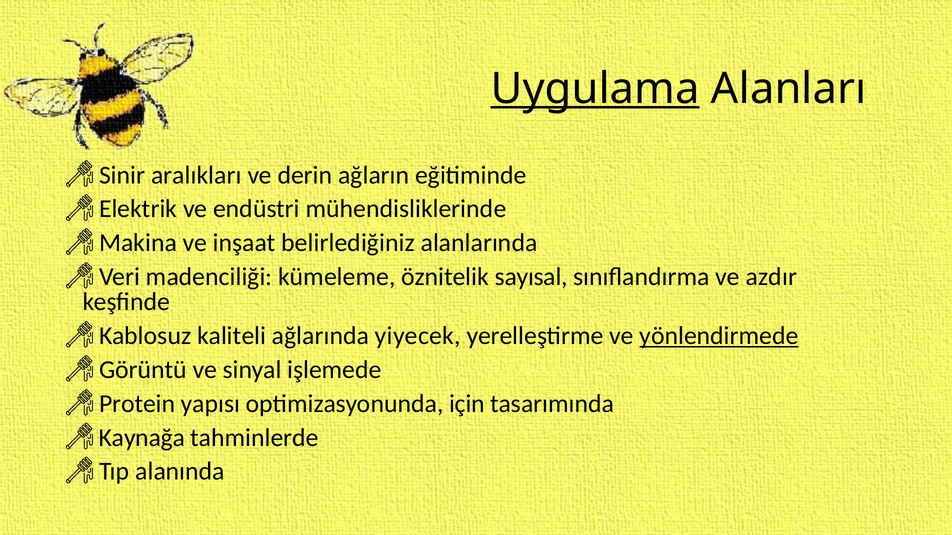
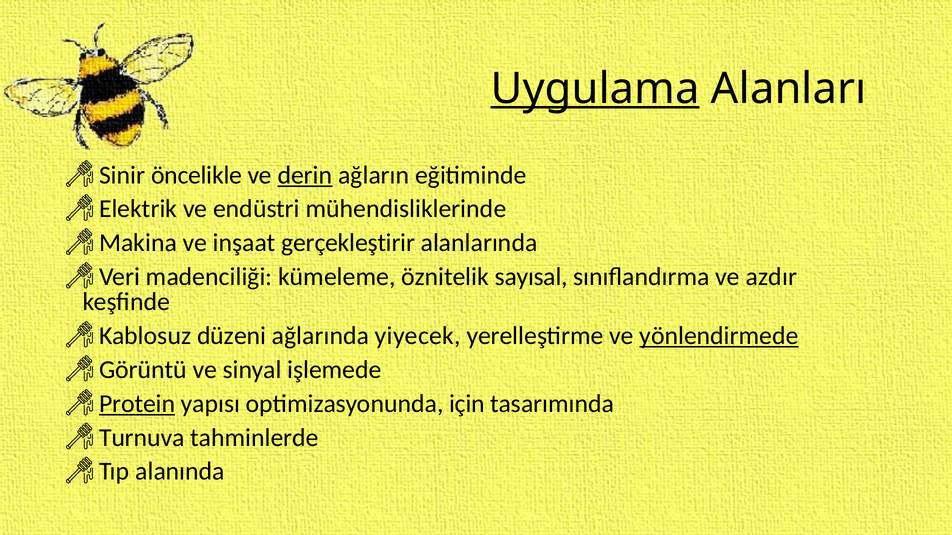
aralıkları: aralıkları -> öncelikle (197, 175)
derin underline: none -> present (305, 175)
belirlediğiniz: belirlediğiniz -> gerçekleştirir (348, 243)
kaliteli: kaliteli -> düzeni (232, 336)
Protein underline: none -> present (137, 404)
Kaynağa: Kaynağa -> Turnuva (142, 438)
